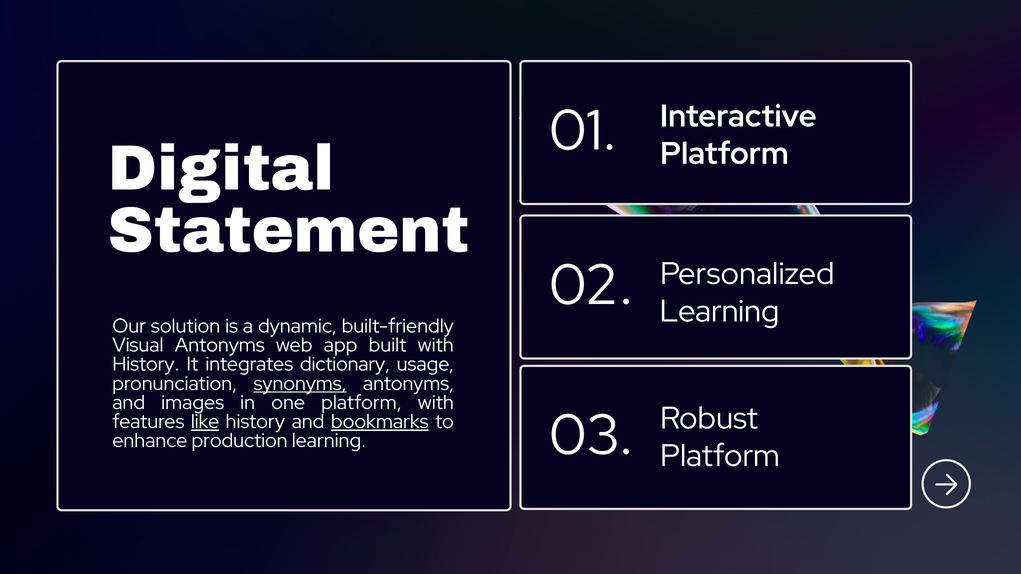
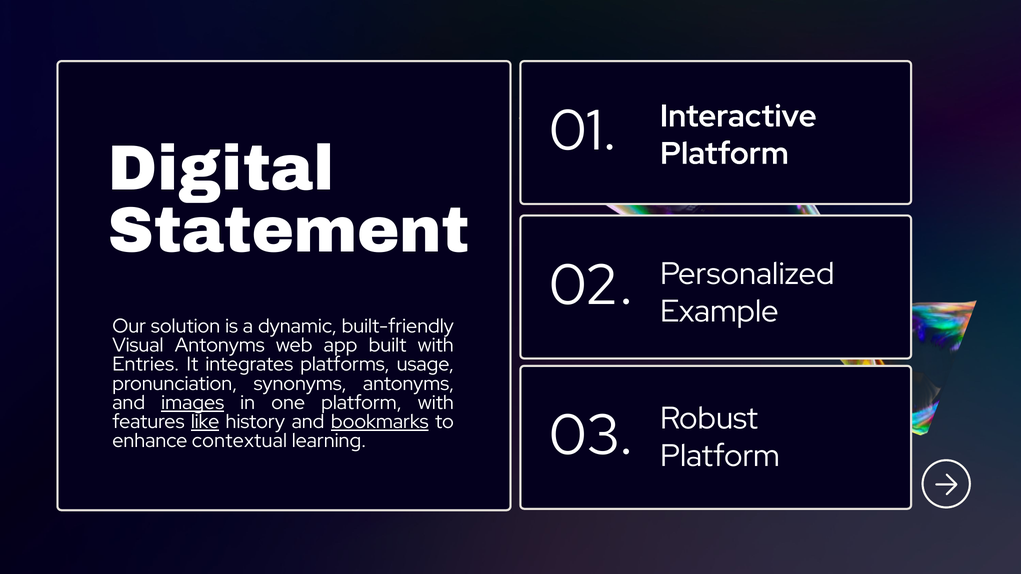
Learning: Learning -> Example (719, 312)
History: History -> Entries (146, 365)
dictionary: dictionary -> platforms (345, 365)
synonyms underline: present -> none (300, 384)
images underline: none -> present (193, 403)
production: production -> contextual (239, 441)
